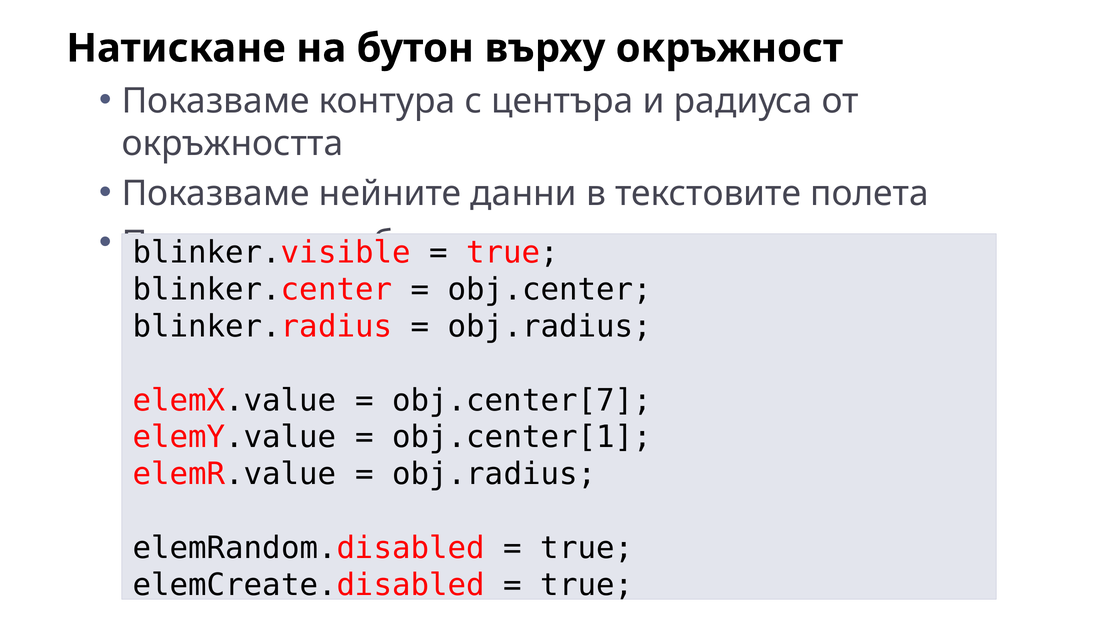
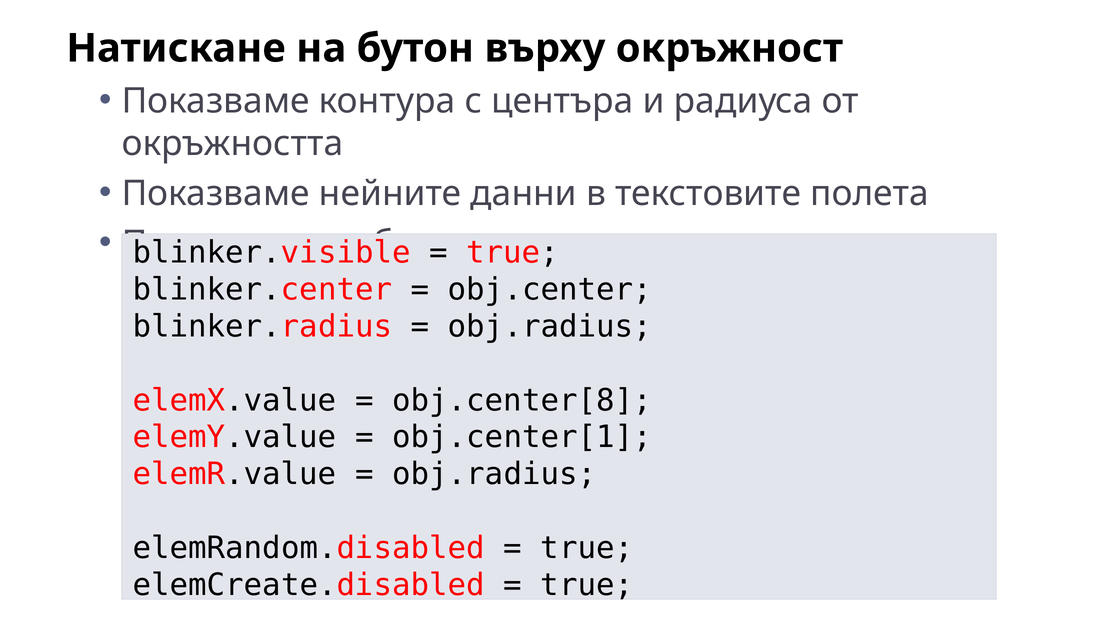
obj.center[7: obj.center[7 -> obj.center[8 (522, 400)
